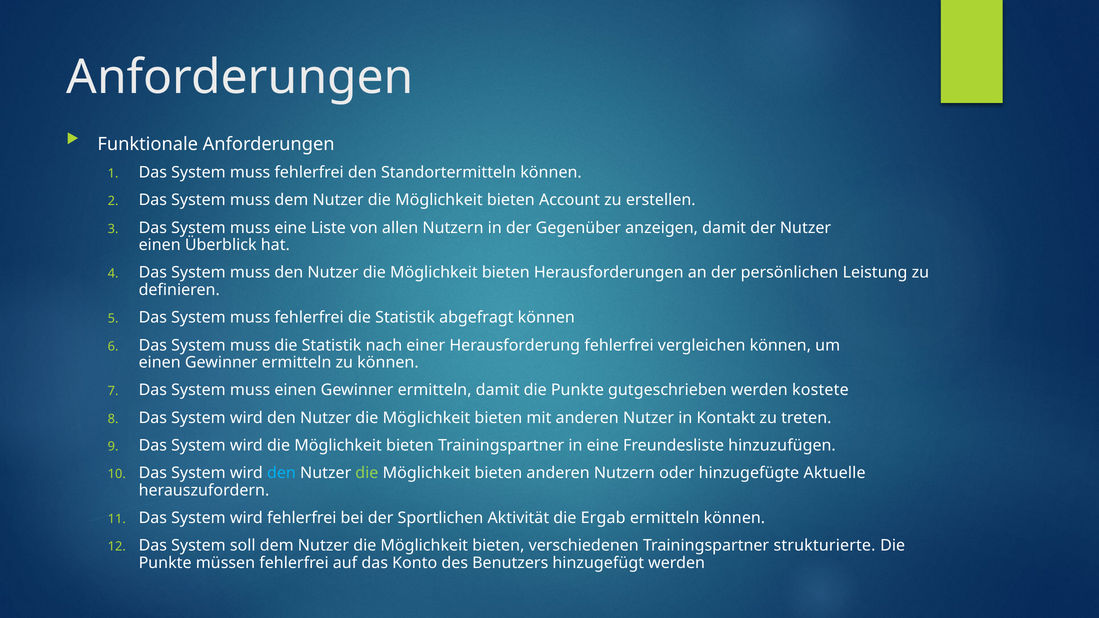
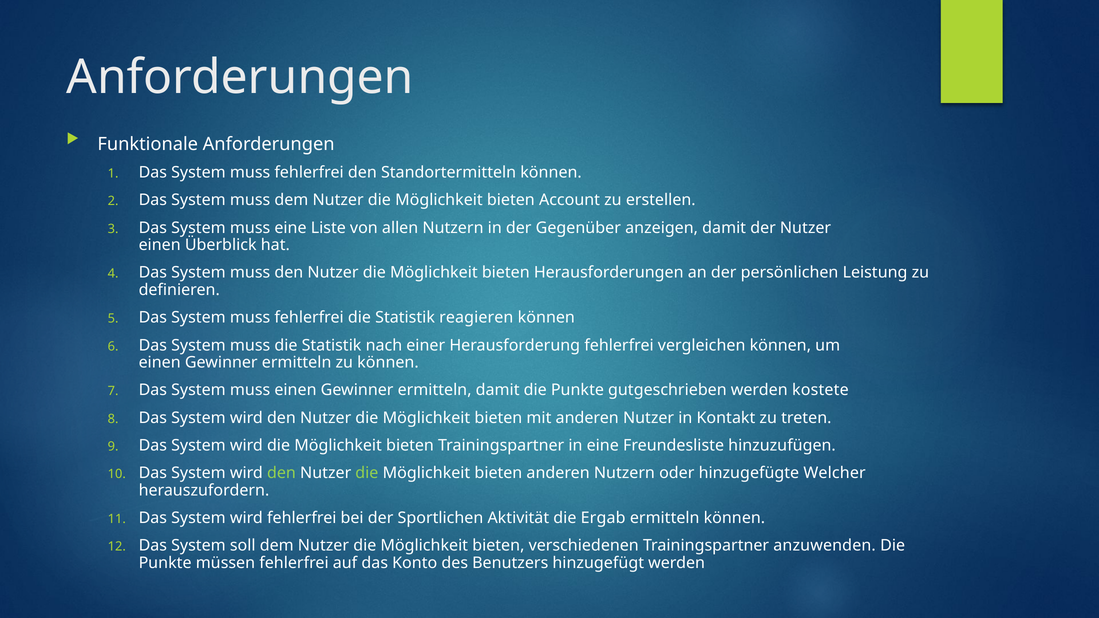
abgefragt: abgefragt -> reagieren (476, 318)
den colour: light blue -> light green (281, 473)
Aktuelle: Aktuelle -> Welcher (835, 473)
strukturierte: strukturierte -> anzuwenden (825, 546)
